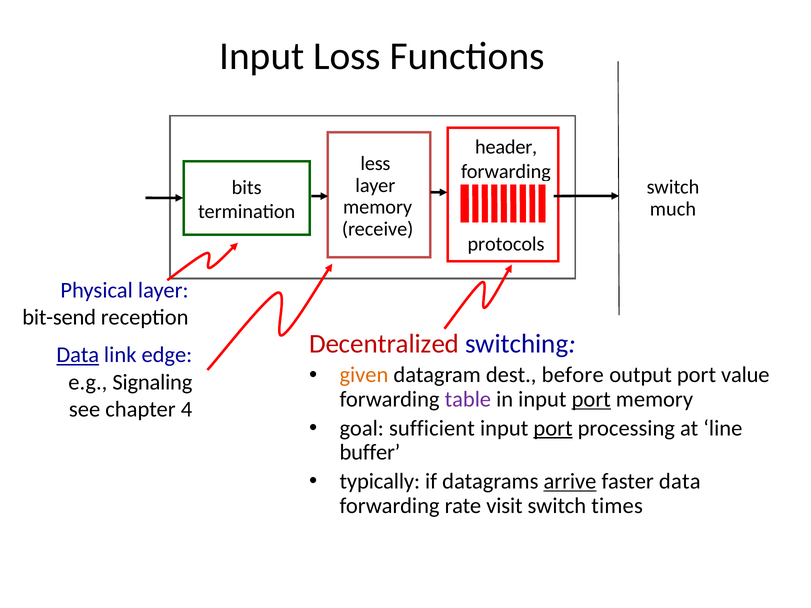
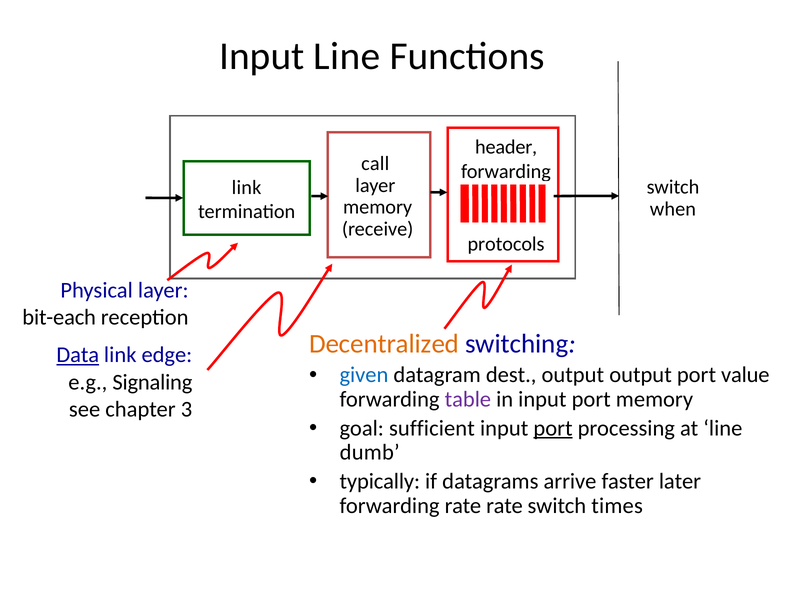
Input Loss: Loss -> Line (347, 56)
less: less -> call (375, 164)
bits: bits -> link (247, 187)
much: much -> when (673, 209)
bit-send: bit-send -> bit-each (59, 318)
Decentralized colour: red -> orange (384, 344)
given colour: orange -> blue (364, 375)
dest before: before -> output (573, 375)
port underline: present -> none (591, 399)
4: 4 -> 3 (186, 409)
buffer: buffer -> dumb (370, 453)
arrive underline: present -> none (570, 481)
faster data: data -> later (680, 481)
rate visit: visit -> rate (504, 506)
